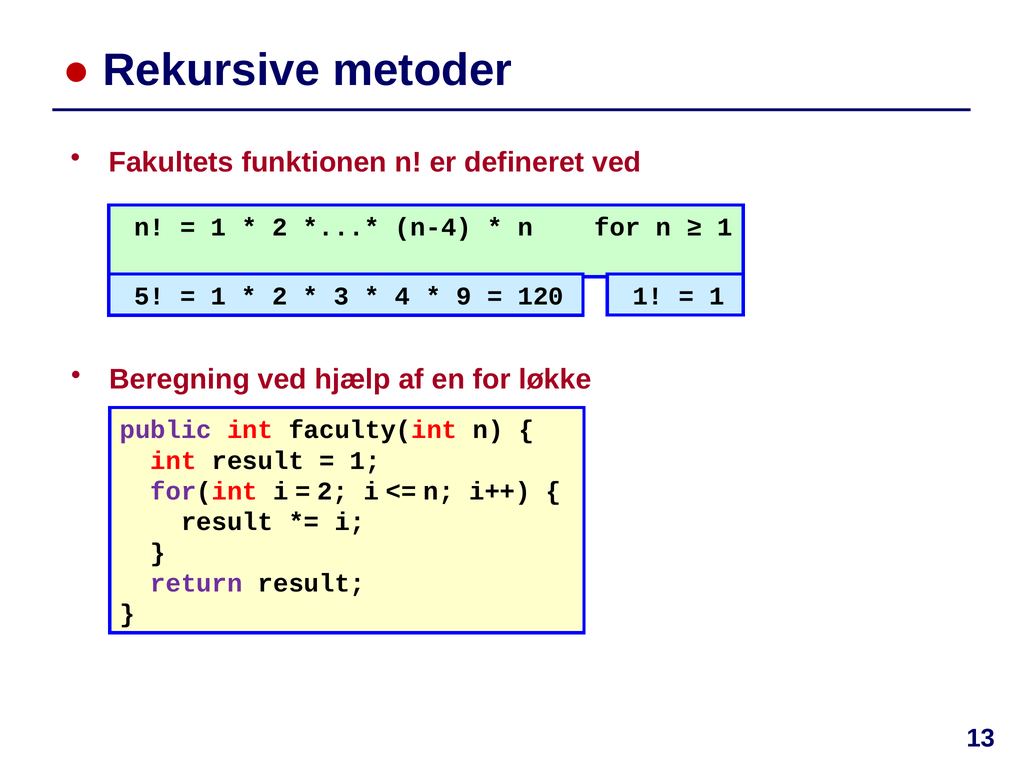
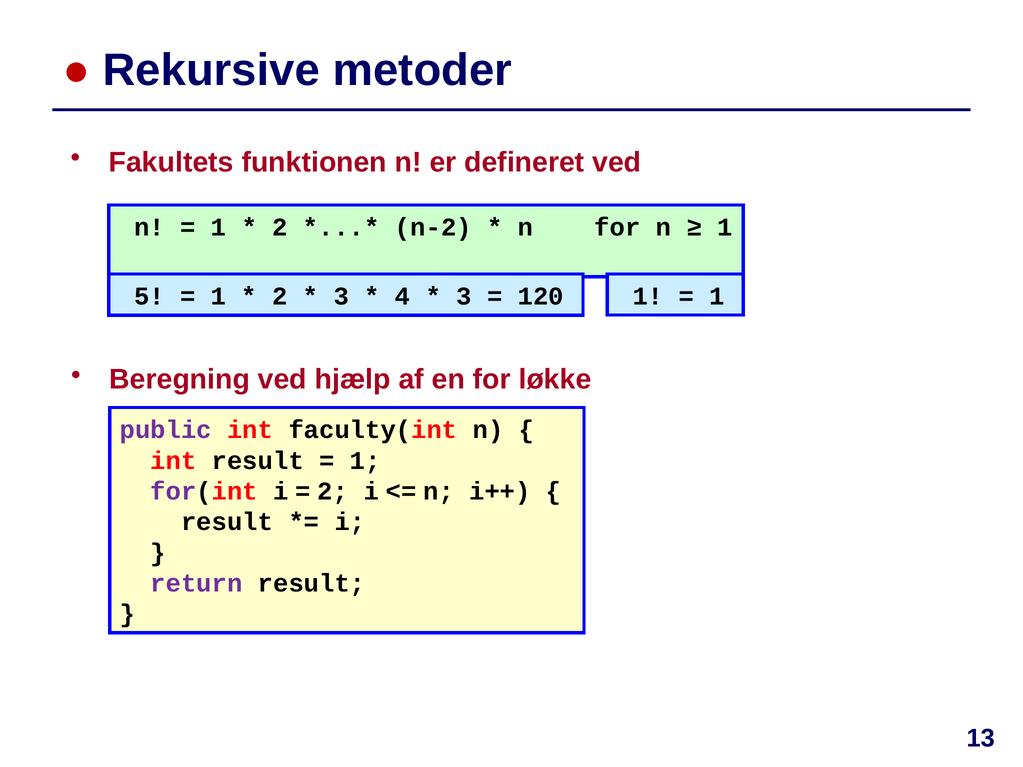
n-4: n-4 -> n-2 (433, 227)
9: 9 -> 3 (464, 297)
